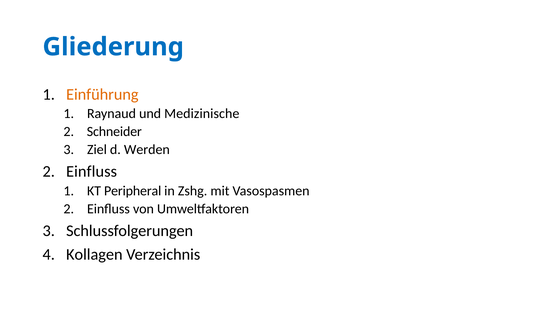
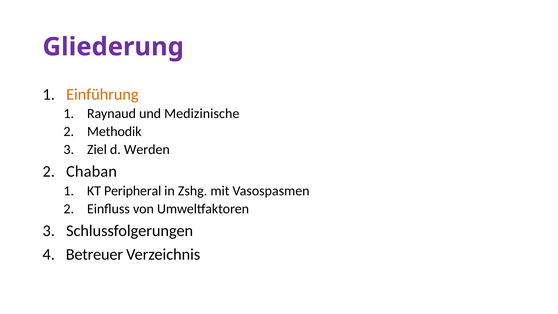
Gliederung colour: blue -> purple (113, 47)
Schneider: Schneider -> Methodik (114, 132)
Einfluss: Einfluss -> Chaban (92, 172)
Kollagen: Kollagen -> Betreuer (94, 254)
